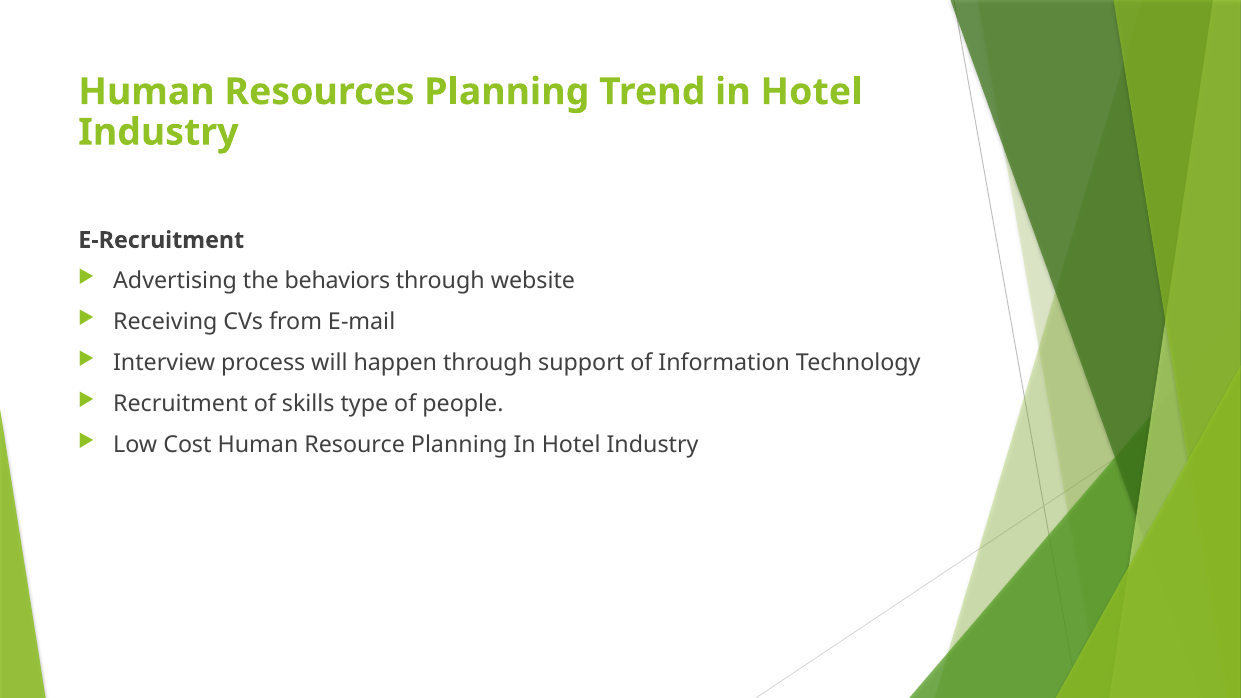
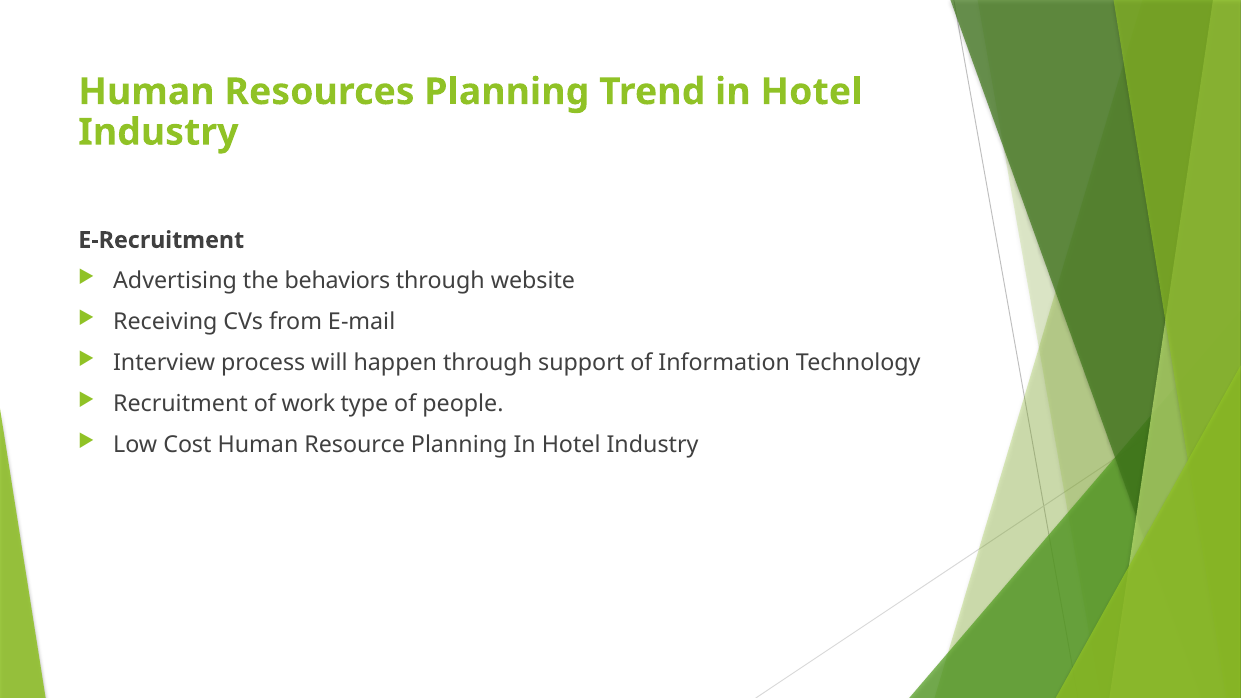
skills: skills -> work (308, 404)
